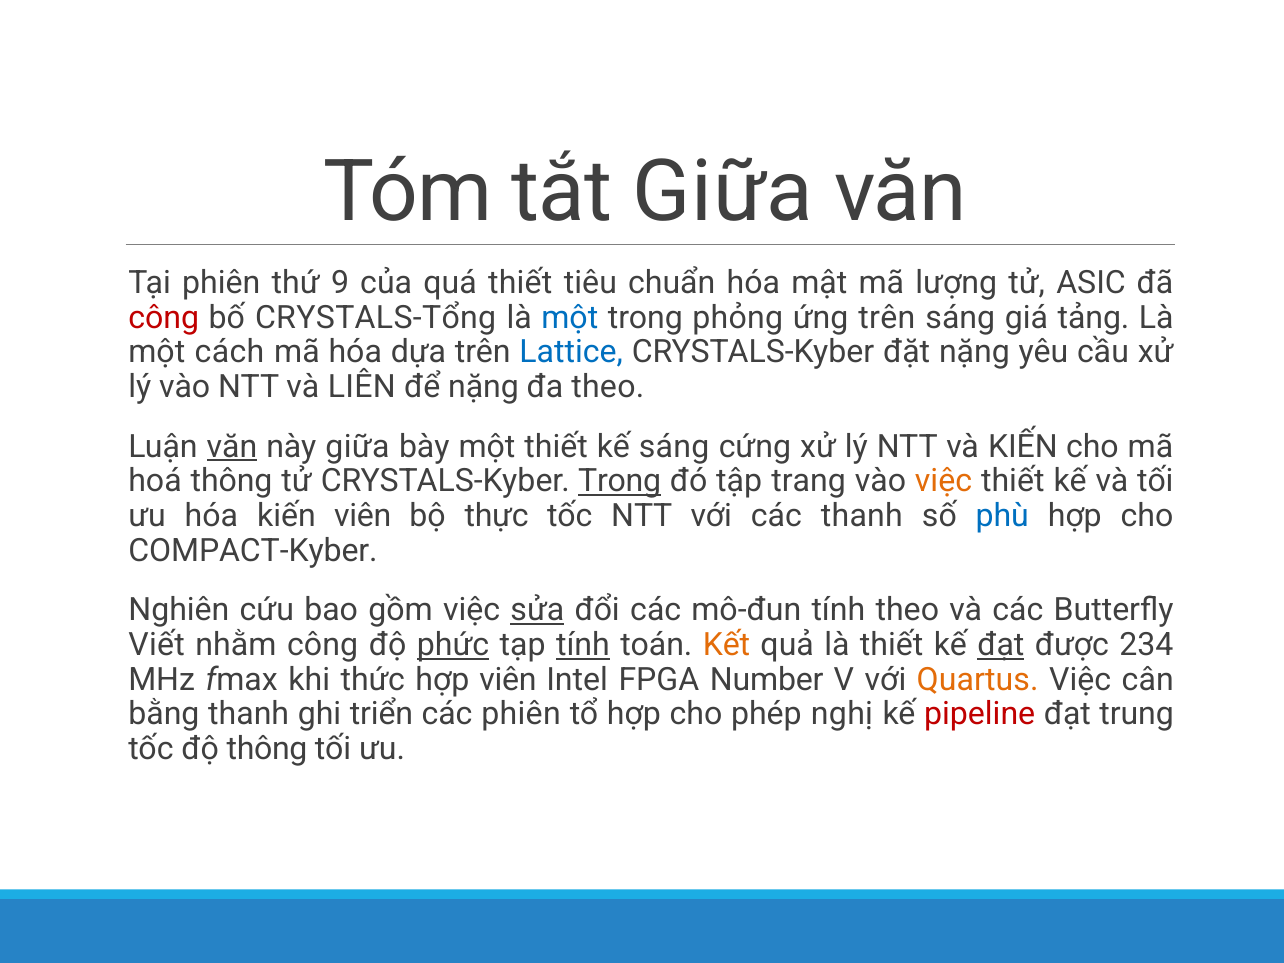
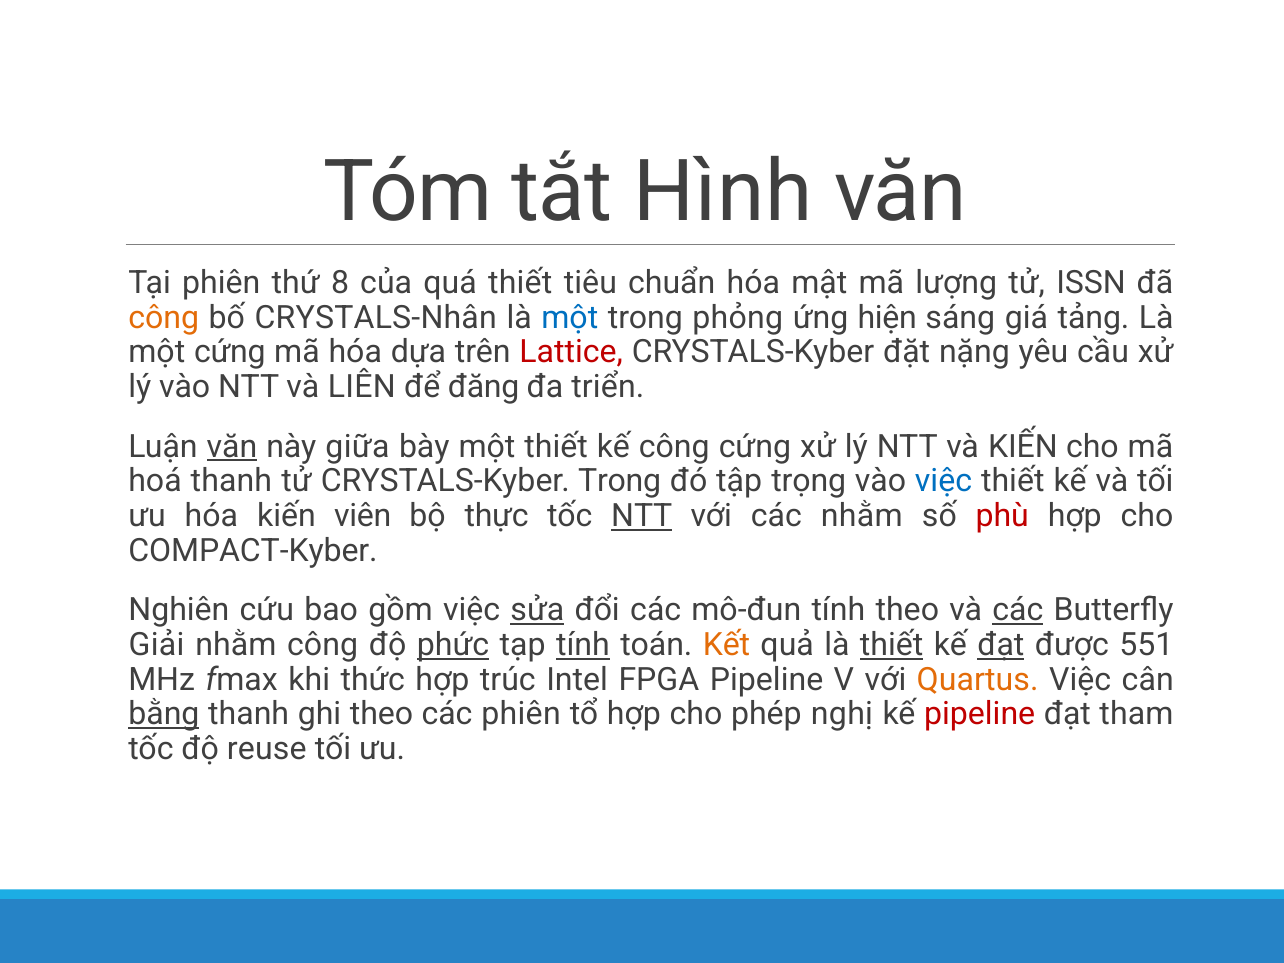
tắt Giữa: Giữa -> Hình (723, 192)
9: 9 -> 8 (340, 283)
ASIC: ASIC -> ISSN (1091, 283)
công colour: red -> orange (164, 317)
CRYSTALS-Tổng: CRYSTALS-Tổng -> CRYSTALS-Nhân (376, 317)
ứng trên: trên -> hiện (887, 317)
một cách: cách -> cứng (230, 352)
Lattice colour: blue -> red (571, 352)
để nặng: nặng -> đăng (484, 387)
đa theo: theo -> triển (608, 387)
kế sáng: sáng -> công (674, 446)
hoá thông: thông -> thanh (231, 481)
Trong underline: present -> none (620, 481)
trang: trang -> trọng (809, 481)
việc colour: orange -> blue (944, 481)
NTT underline: none -> present (642, 516)
các thanh: thanh -> nhằm (862, 516)
phù colour: blue -> red (1002, 516)
các underline: none -> present (1018, 610)
Viết: Viết -> Giải (157, 645)
thiết underline: none -> present (892, 645)
234: 234 -> 551 (1146, 645)
hợp viên: viên -> trúc (508, 679)
FPGA Number: Number -> Pipeline (767, 679)
bằng underline: none -> present (164, 714)
ghi triển: triển -> theo (381, 714)
trung: trung -> tham (1137, 714)
độ thông: thông -> reuse (267, 749)
